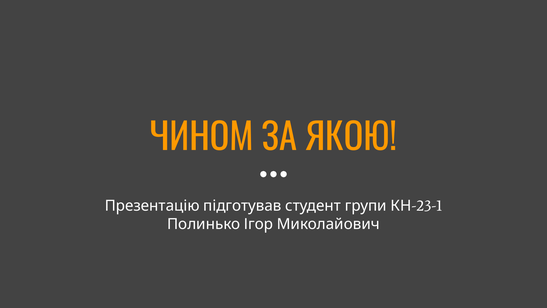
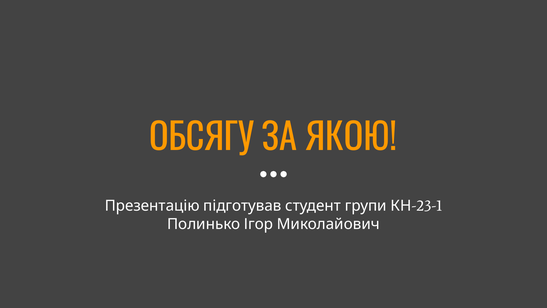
ЧИНОМ: ЧИНОМ -> ОБСЯГУ (202, 138)
